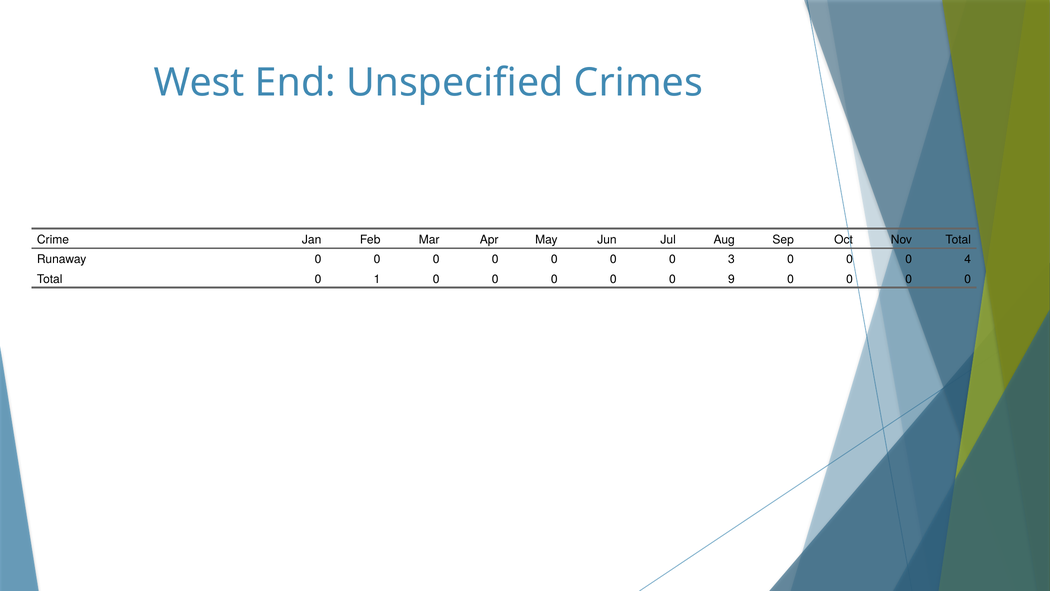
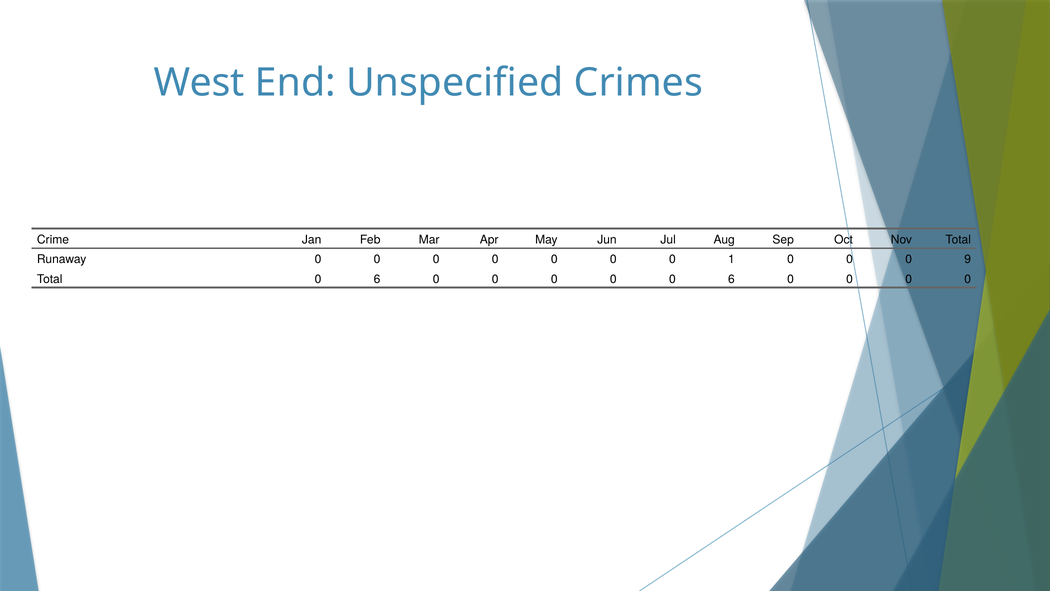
3: 3 -> 1 (731, 259)
4: 4 -> 9 (968, 259)
Total 0 1: 1 -> 6 (377, 279)
0 0 9: 9 -> 6 (731, 279)
